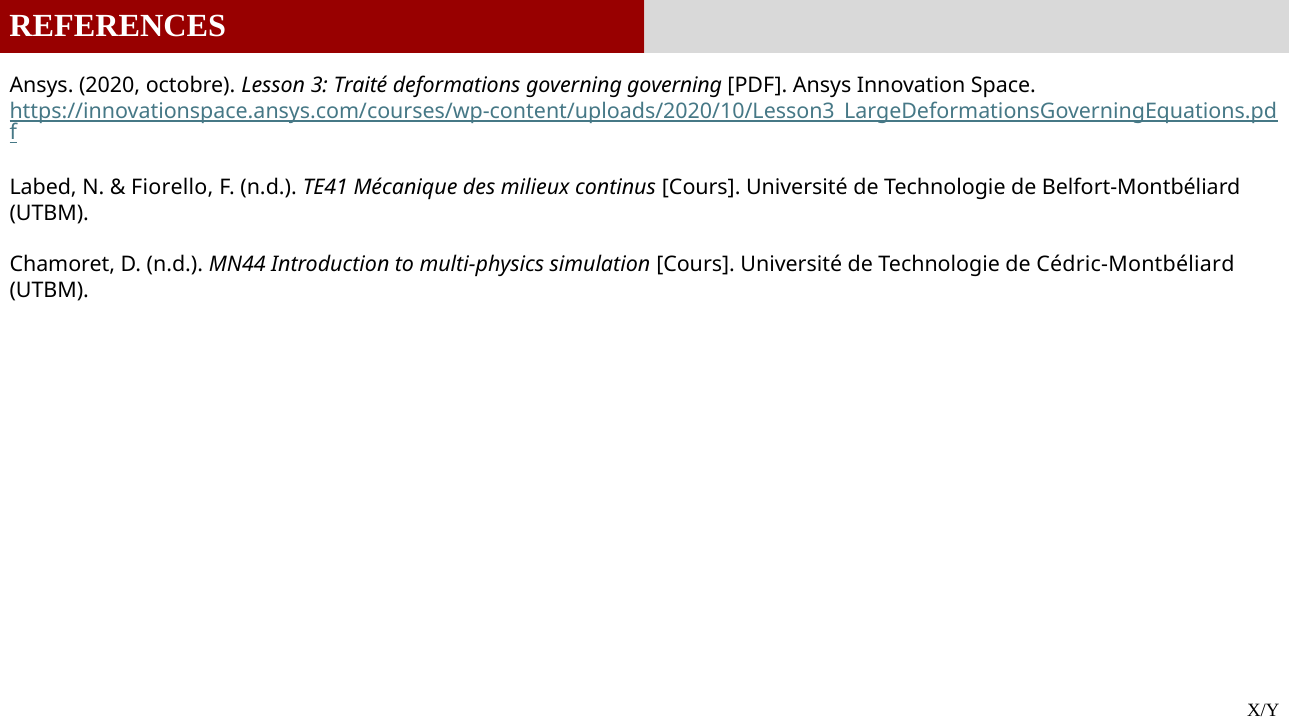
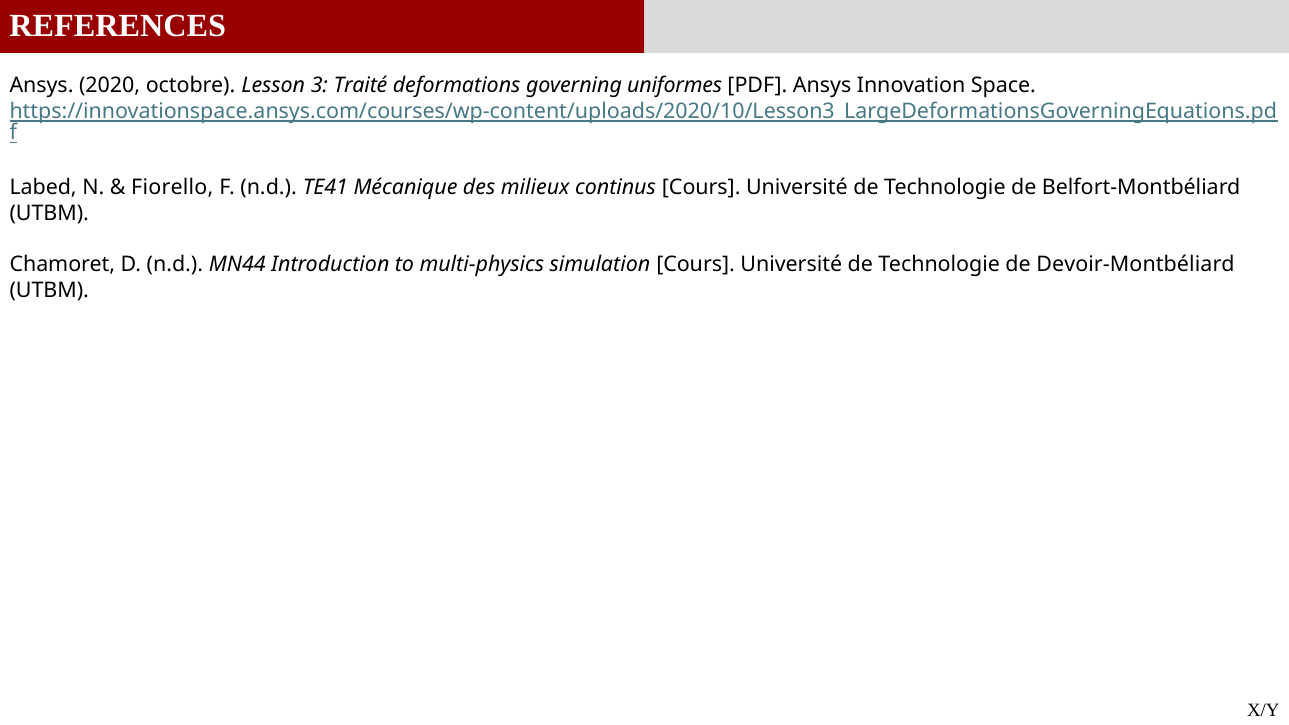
governing governing: governing -> uniformes (675, 85)
Cédric-Montbéliard: Cédric-Montbéliard -> Devoir-Montbéliard (1135, 265)
